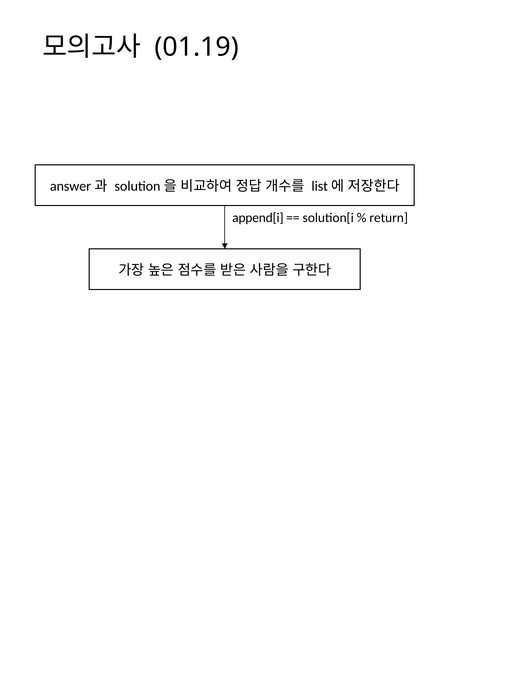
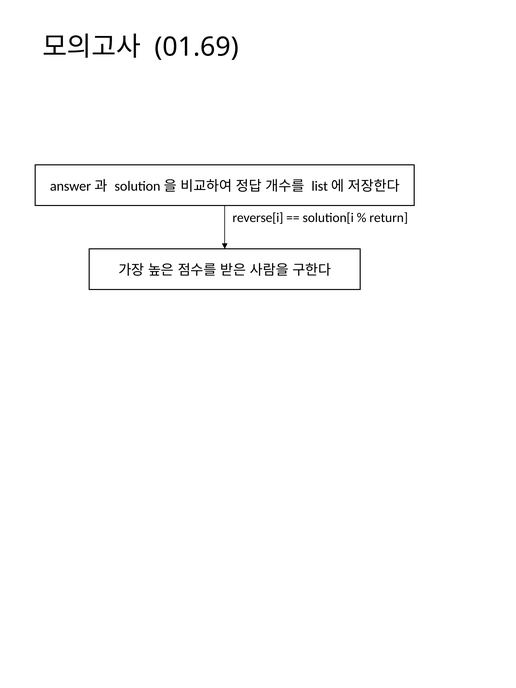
01.19: 01.19 -> 01.69 (197, 47)
append[i: append[i -> reverse[i (258, 218)
